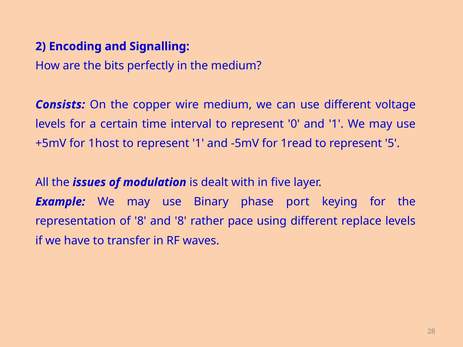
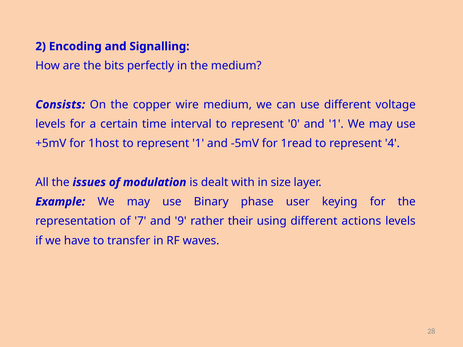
5: 5 -> 4 (392, 144)
five: five -> size (281, 182)
port: port -> user (298, 202)
of 8: 8 -> 7 (140, 221)
and 8: 8 -> 9 (181, 221)
pace: pace -> their (240, 221)
replace: replace -> actions (361, 221)
